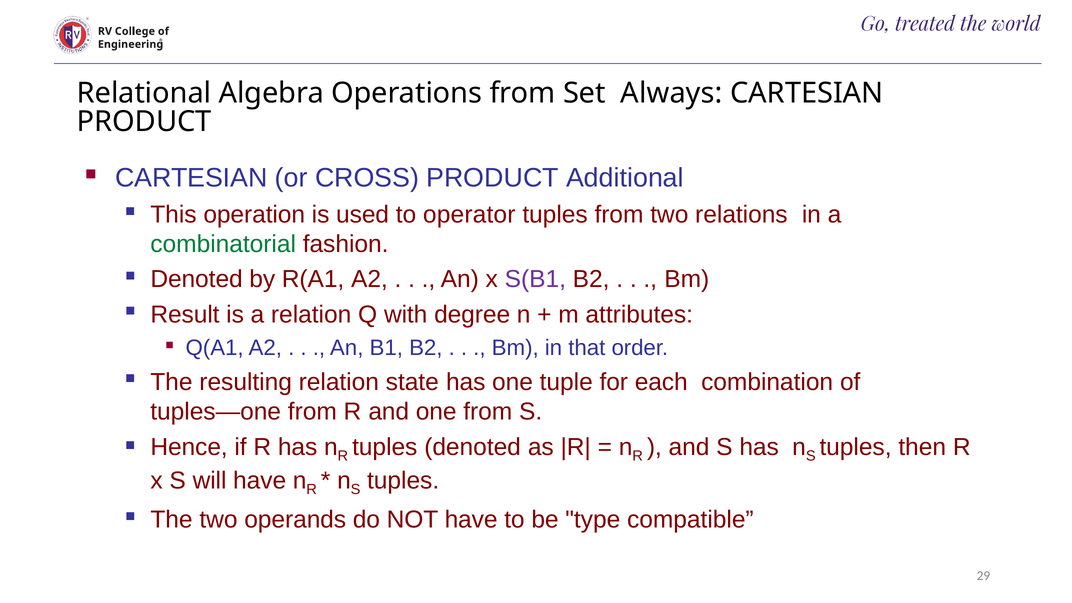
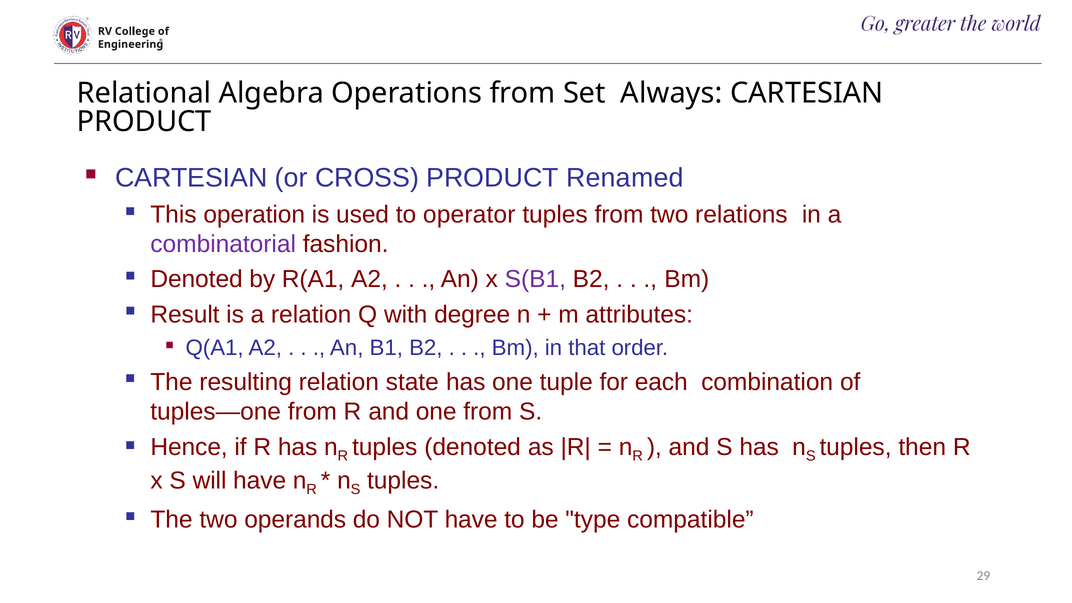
treated: treated -> greater (925, 24)
Additional: Additional -> Renamed (625, 178)
combinatorial colour: green -> purple (223, 244)
